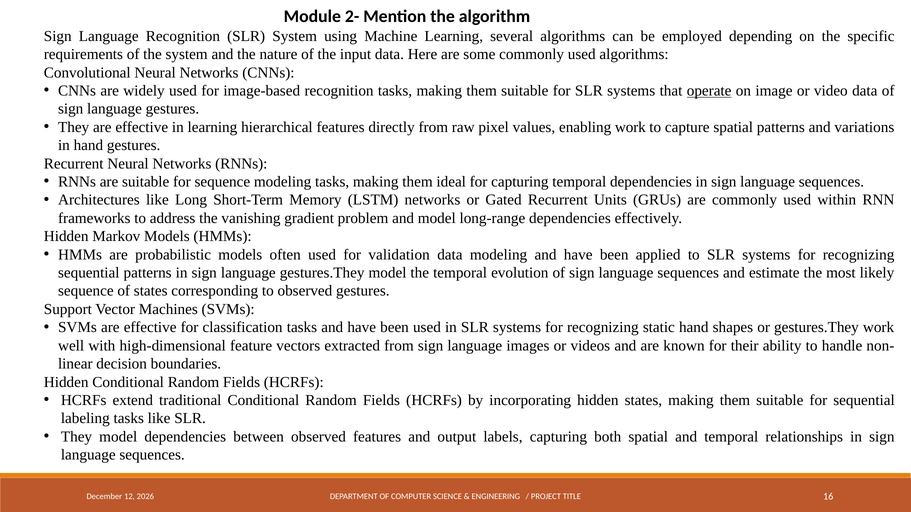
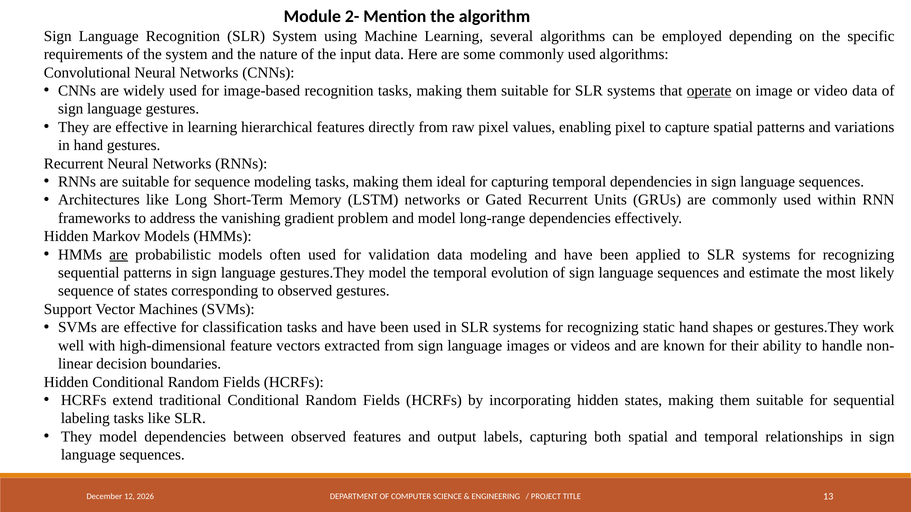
enabling work: work -> pixel (630, 127)
are underline: none -> present (119, 255)
16: 16 -> 13 (828, 497)
